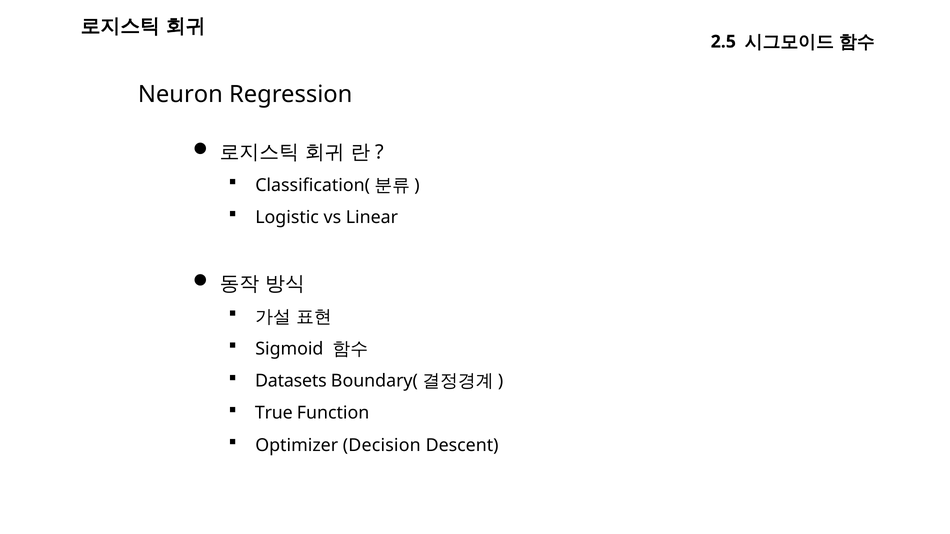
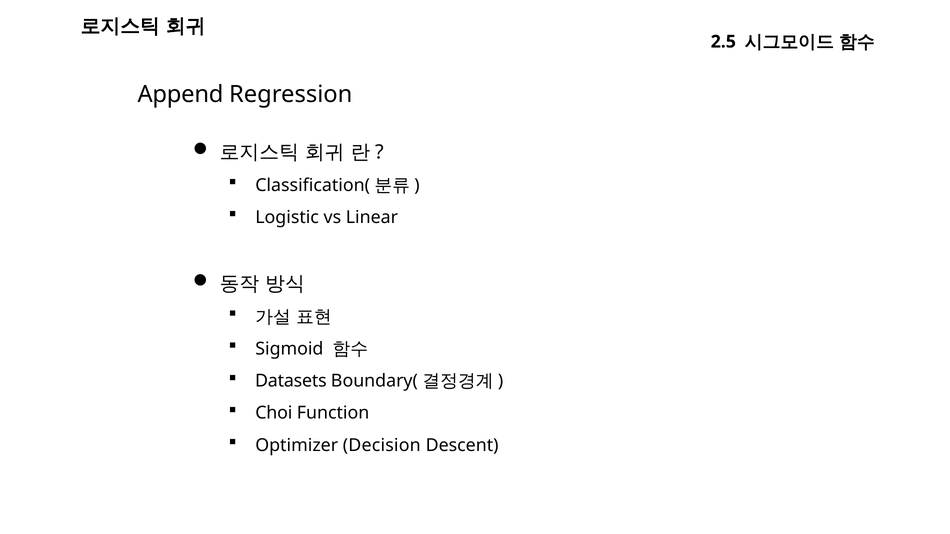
Neuron: Neuron -> Append (181, 95)
True: True -> Choi (274, 413)
